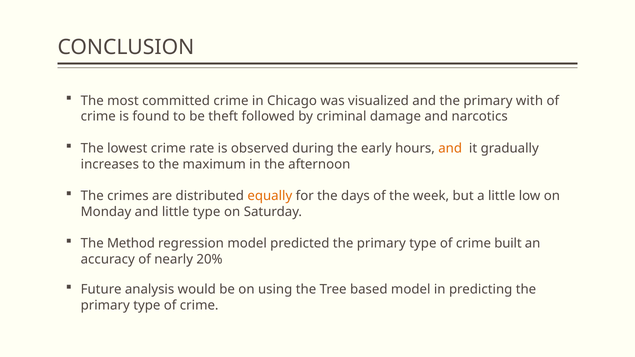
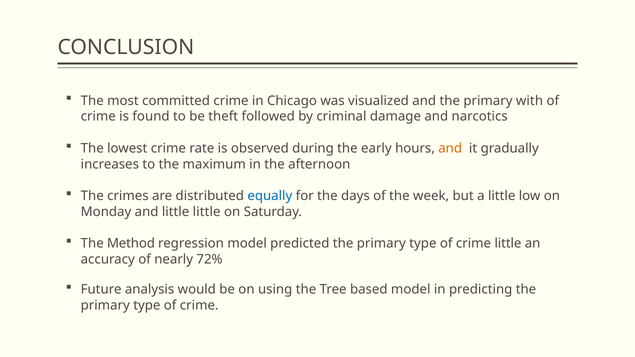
equally colour: orange -> blue (270, 196)
little type: type -> little (207, 212)
crime built: built -> little (508, 244)
20%: 20% -> 72% (210, 260)
